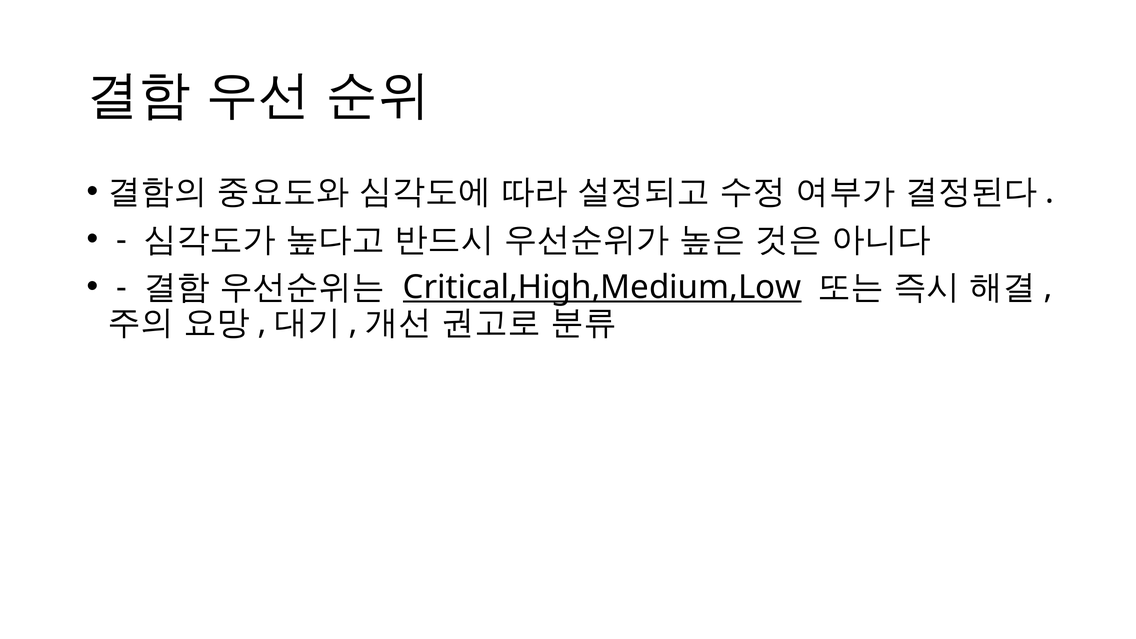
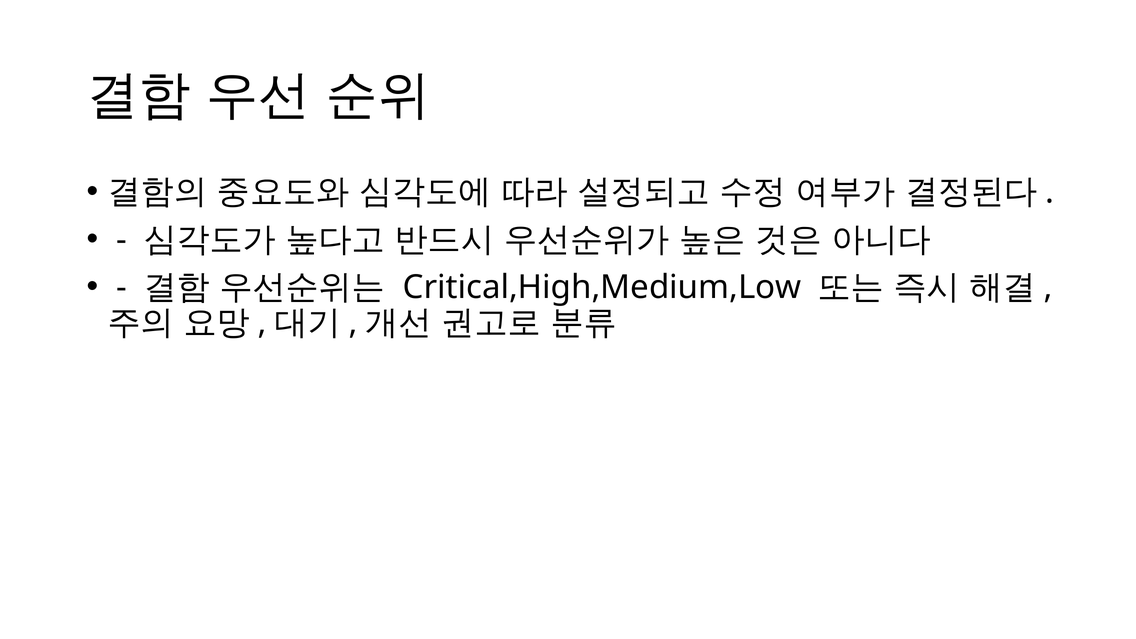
Critical,High,Medium,Low underline: present -> none (602, 287)
